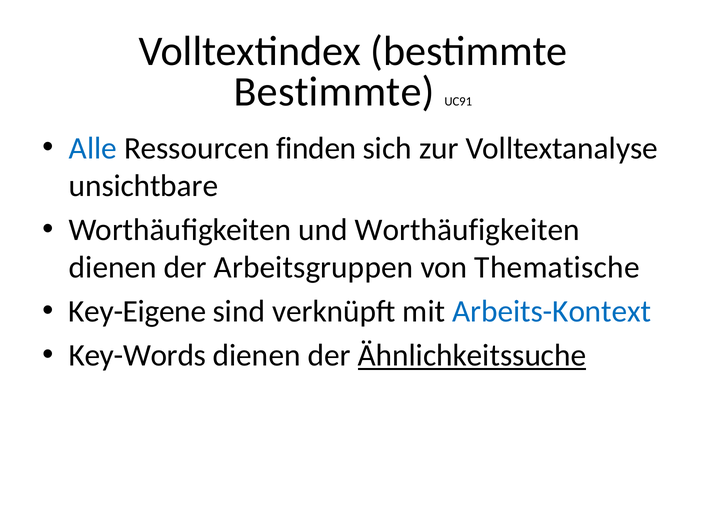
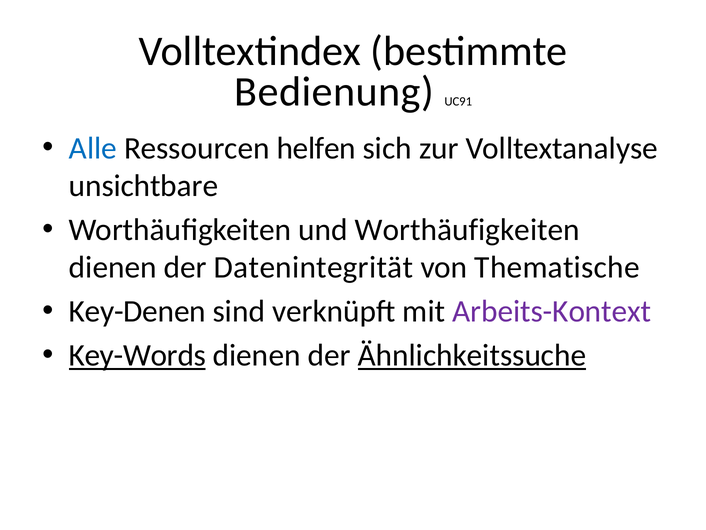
Bestimmte: Bestimmte -> Bedienung (334, 92)
finden: finden -> helfen (316, 148)
Arbeitsgruppen: Arbeitsgruppen -> Datenintegrität (314, 267)
Key-Eigene: Key-Eigene -> Key-Denen (137, 311)
Arbeits-Kontext colour: blue -> purple (552, 311)
Key-Words underline: none -> present (137, 355)
